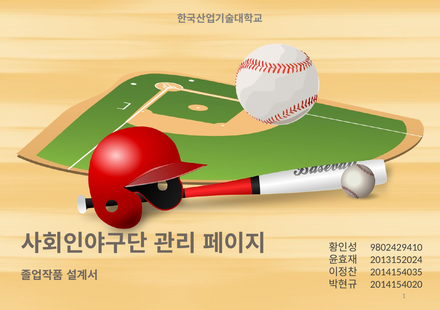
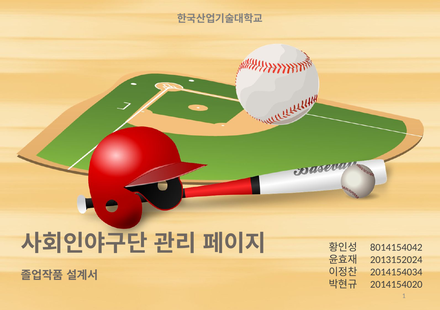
9802429410: 9802429410 -> 8014154042 (396, 248)
2014154035: 2014154035 -> 2014154034 (396, 273)
